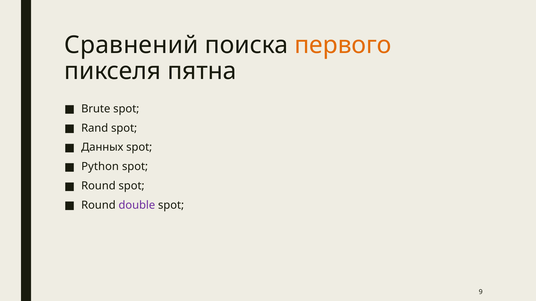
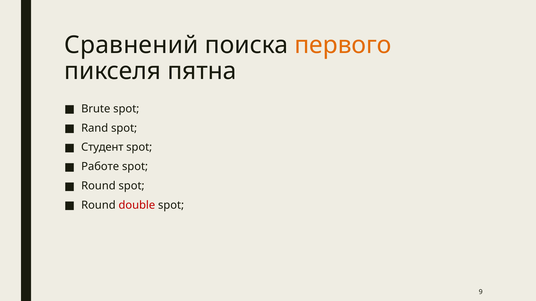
Данных: Данных -> Студент (102, 148)
Python: Python -> Работе (100, 167)
double colour: purple -> red (137, 205)
